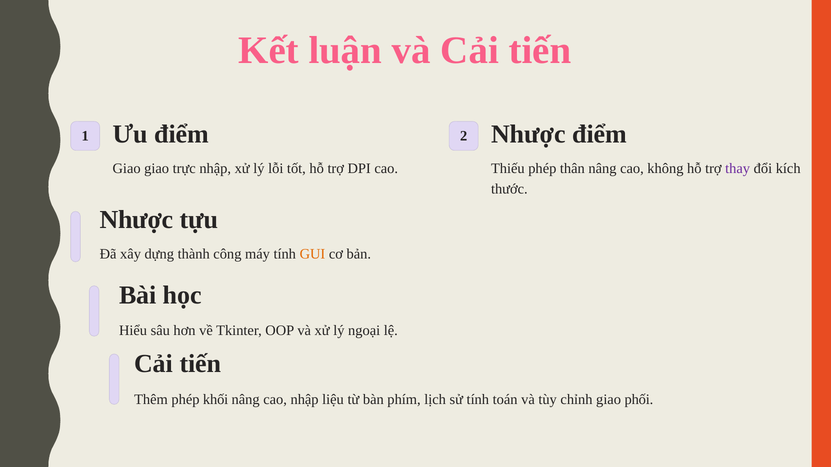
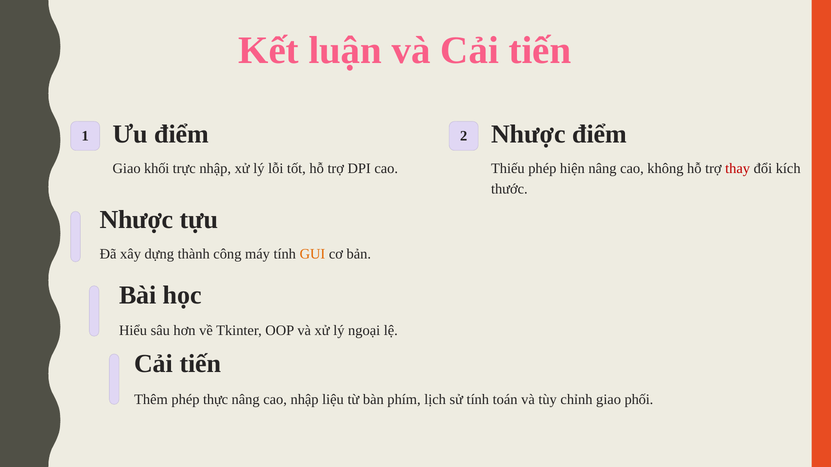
Giao giao: giao -> khối (157, 169)
thân: thân -> hiện (572, 169)
thay colour: purple -> red (738, 169)
khối: khối -> thực (216, 400)
